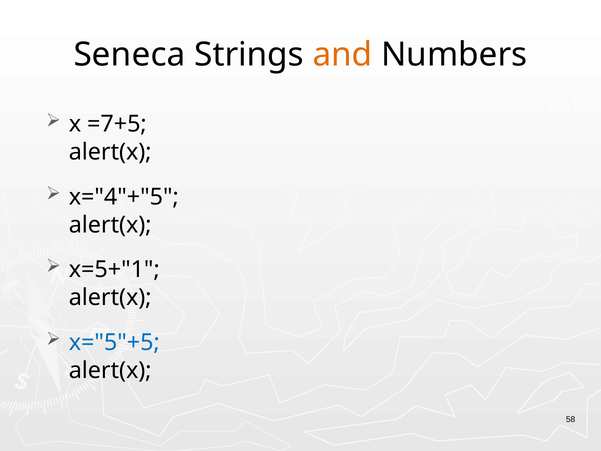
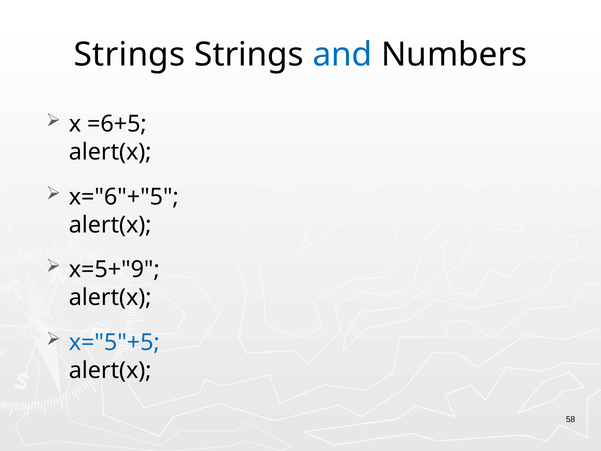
Seneca: Seneca -> Strings (129, 55)
and colour: orange -> blue (343, 55)
=7+5: =7+5 -> =6+5 (117, 124)
x="4"+"5: x="4"+"5 -> x="6"+"5 (124, 197)
x=5+"1: x=5+"1 -> x=5+"9 (114, 270)
